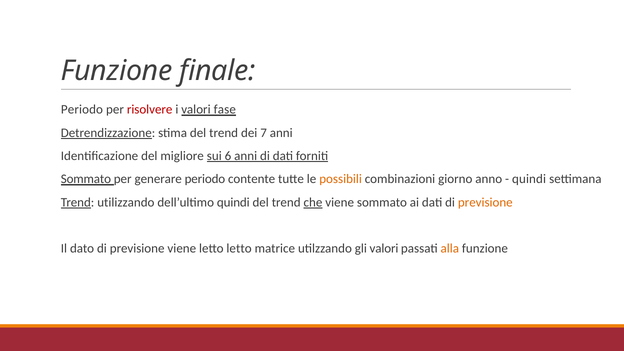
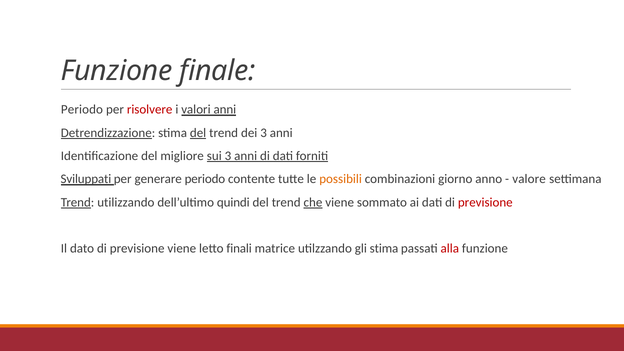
valori fase: fase -> anni (225, 110)
del underline: none -> present (198, 133)
dei 7: 7 -> 3 (264, 133)
sui 6: 6 -> 3 (228, 156)
Sommato: Sommato -> Sviluppati (86, 179)
quindi: quindi -> valore (529, 179)
previsione colour: orange -> red (485, 202)
letto letto: letto -> finali (239, 249)
gli valori: valori -> stima (384, 249)
alla colour: orange -> red (450, 249)
